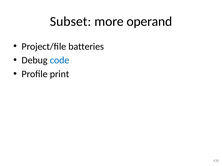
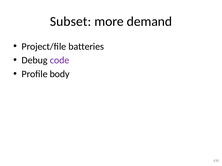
operand: operand -> demand (149, 21)
code colour: blue -> purple (60, 60)
print: print -> body (60, 74)
